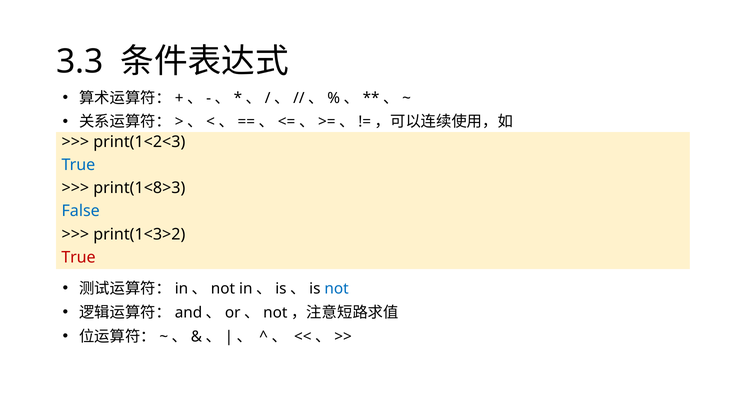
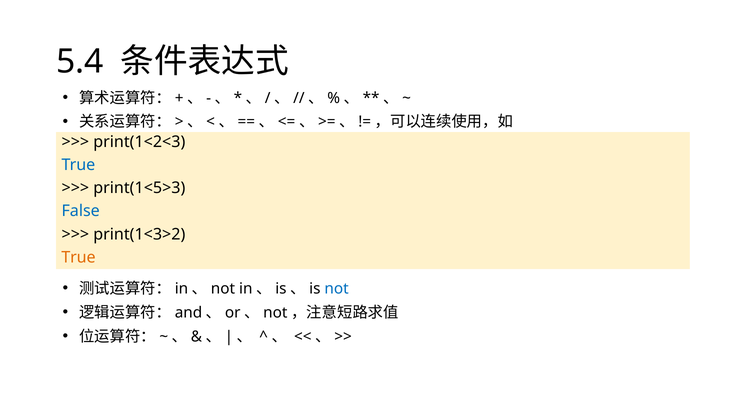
3.3: 3.3 -> 5.4 (80, 62)
print(1<8>3: print(1<8>3 -> print(1<5>3 (139, 188)
True colour: red -> orange (79, 257)
